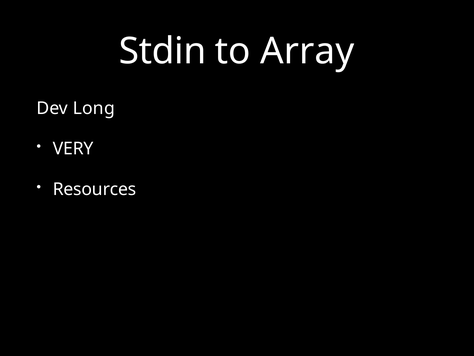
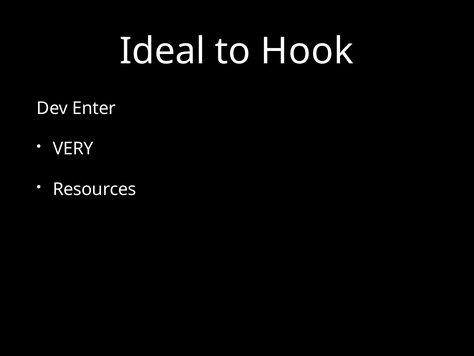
Stdin: Stdin -> Ideal (162, 51)
Array: Array -> Hook (307, 51)
Long: Long -> Enter (94, 108)
